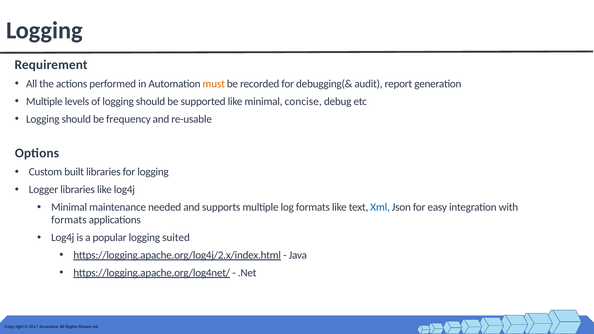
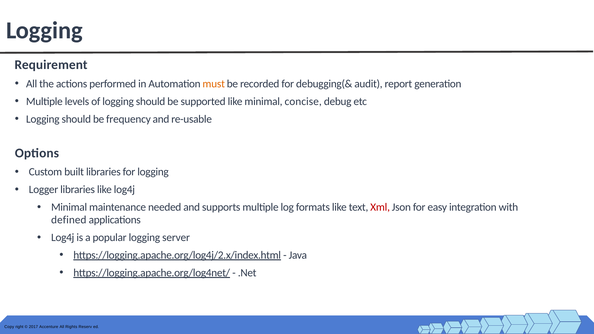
Xml colour: blue -> red (380, 207)
formats: formats -> defined (69, 220)
suited: suited -> server (176, 238)
